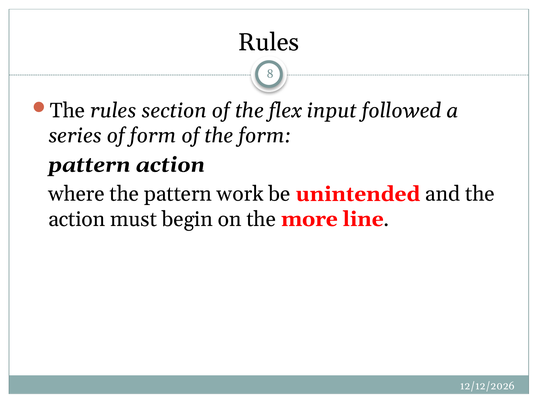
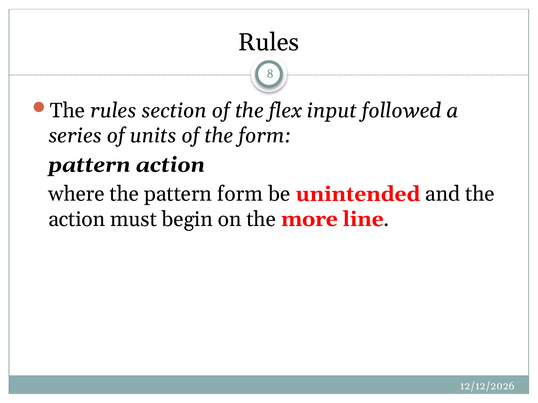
of form: form -> units (153, 136)
pattern work: work -> form (240, 194)
